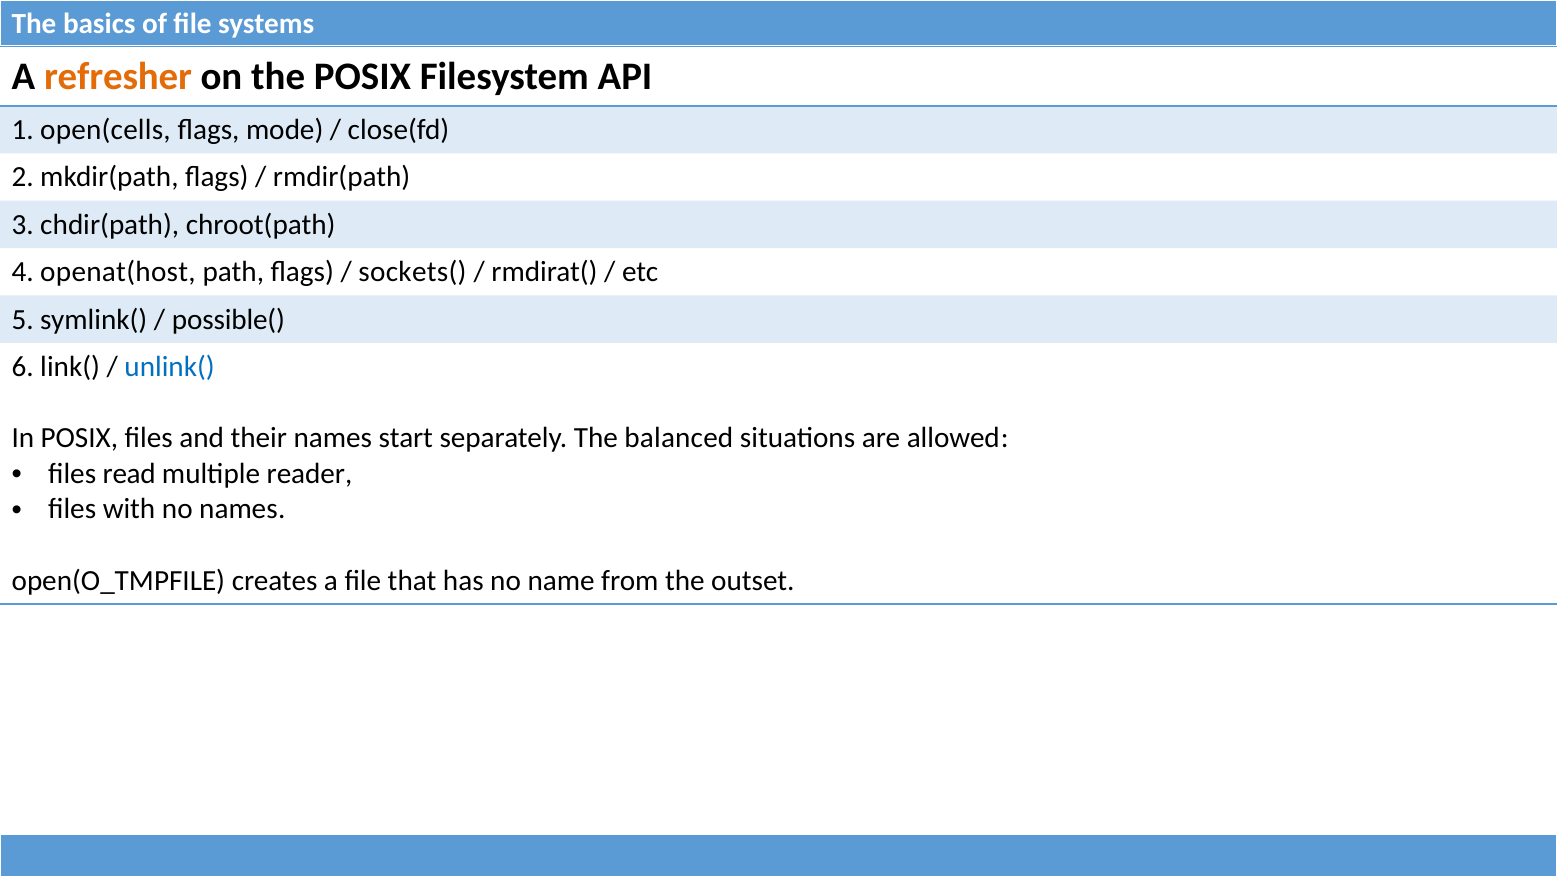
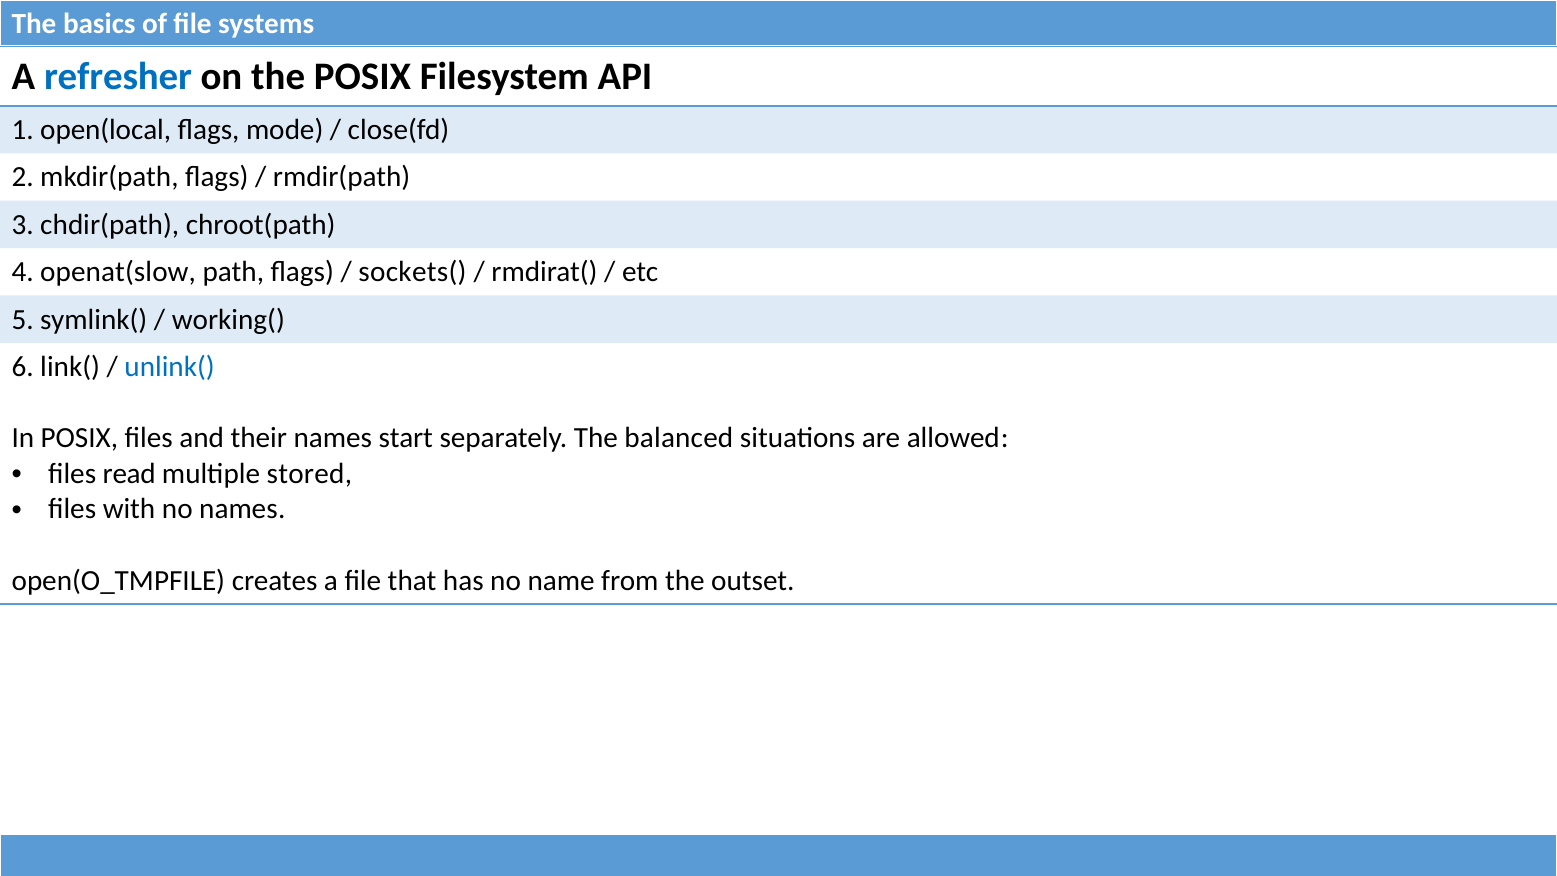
refresher colour: orange -> blue (118, 77)
open(cells: open(cells -> open(local (106, 130)
openat(host: openat(host -> openat(slow (118, 272)
possible(: possible( -> working( (228, 319)
reader: reader -> stored (309, 474)
